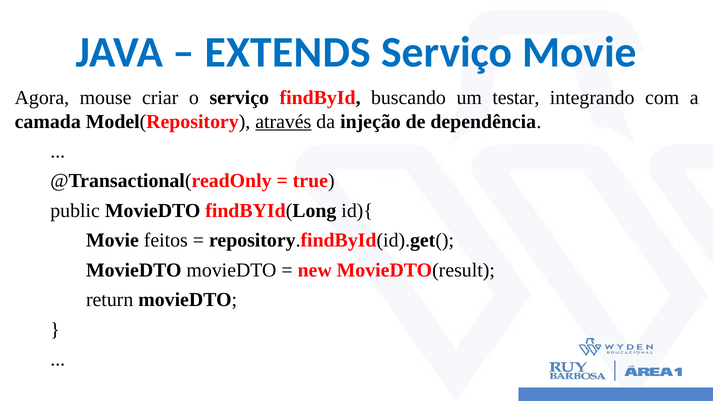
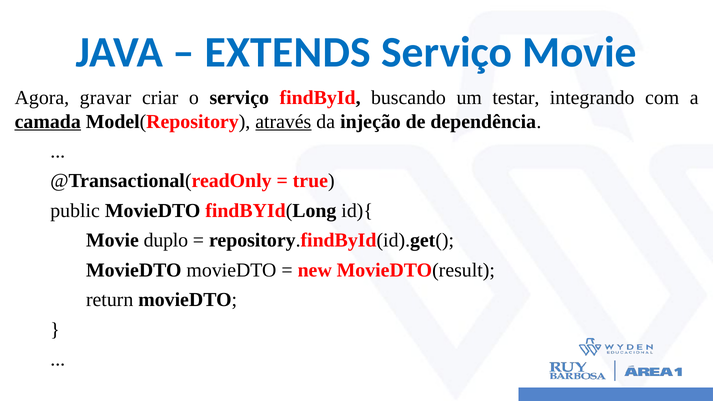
mouse: mouse -> gravar (105, 98)
camada underline: none -> present (48, 121)
feitos: feitos -> duplo (166, 240)
